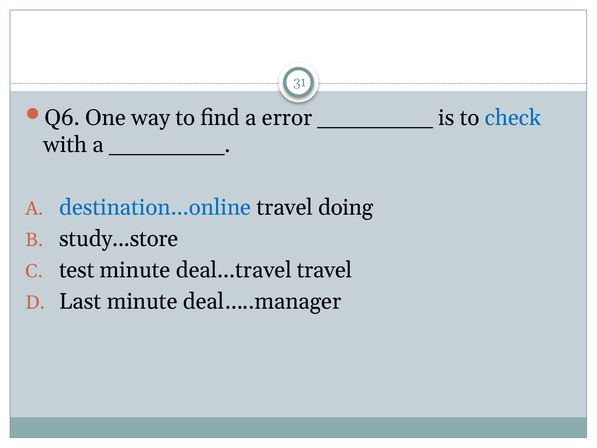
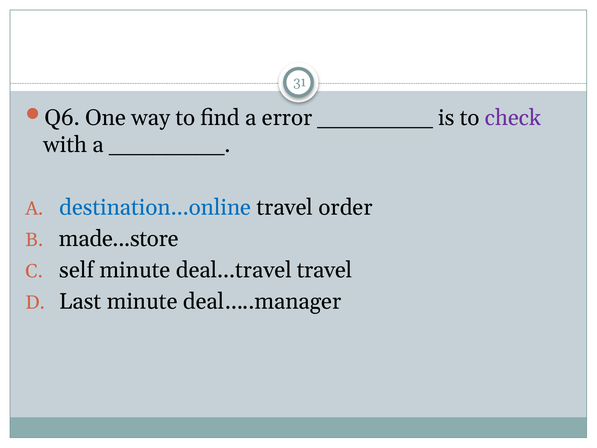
check colour: blue -> purple (513, 118)
doing: doing -> order (346, 207)
study...store: study...store -> made...store (119, 239)
test: test -> self (77, 270)
